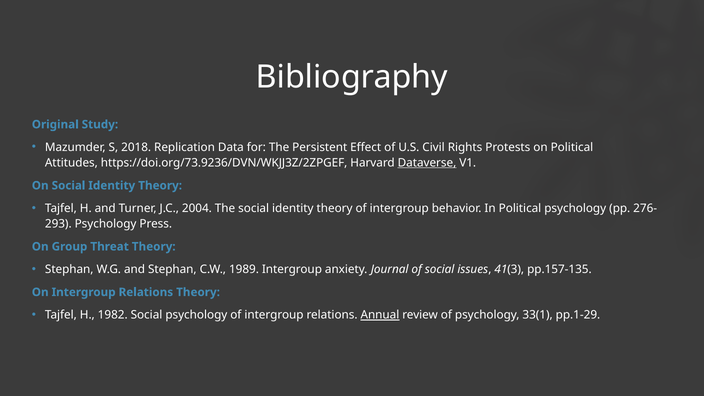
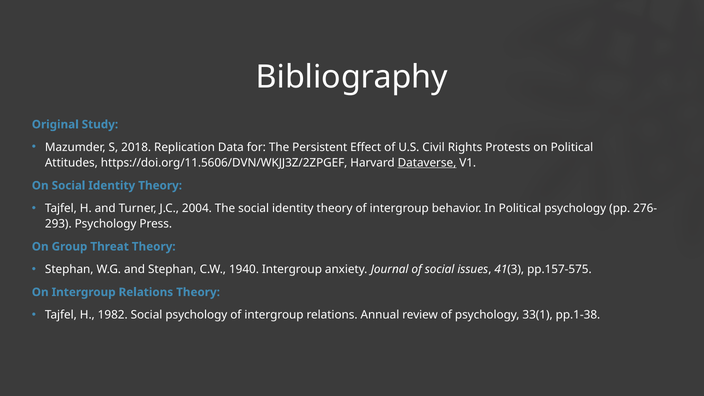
https://doi.org/73.9236/DVN/WKJJ3Z/2ZPGEF: https://doi.org/73.9236/DVN/WKJJ3Z/2ZPGEF -> https://doi.org/11.5606/DVN/WKJJ3Z/2ZPGEF (224, 163)
1989: 1989 -> 1940 (244, 269)
pp.157-135: pp.157-135 -> pp.157-575 (559, 269)
Annual underline: present -> none (380, 315)
pp.1-29: pp.1-29 -> pp.1-38 (578, 315)
